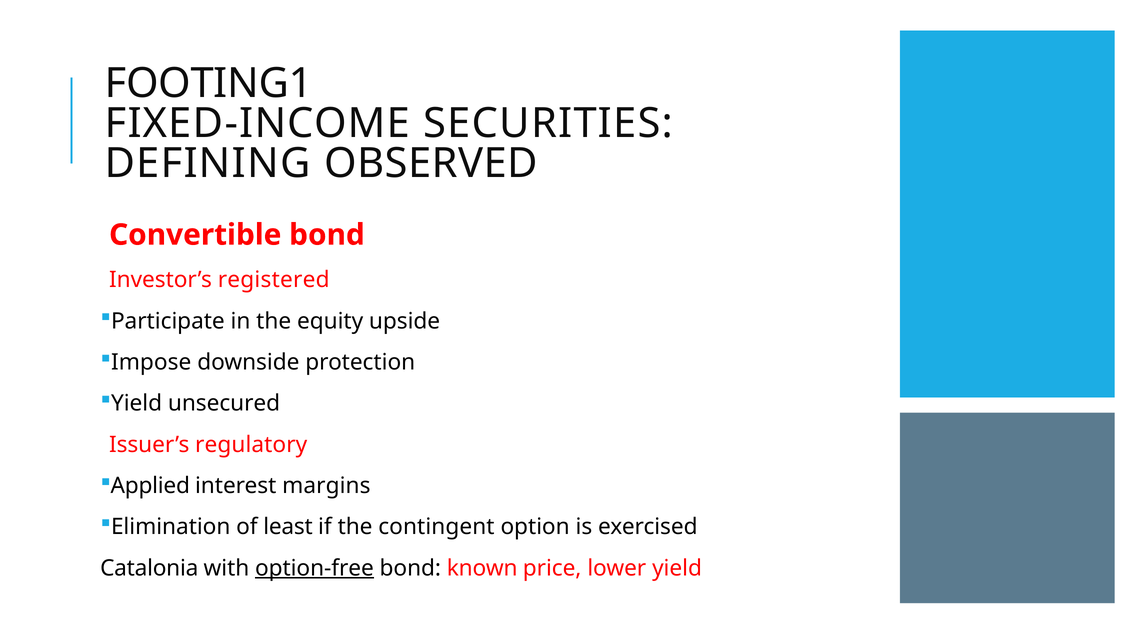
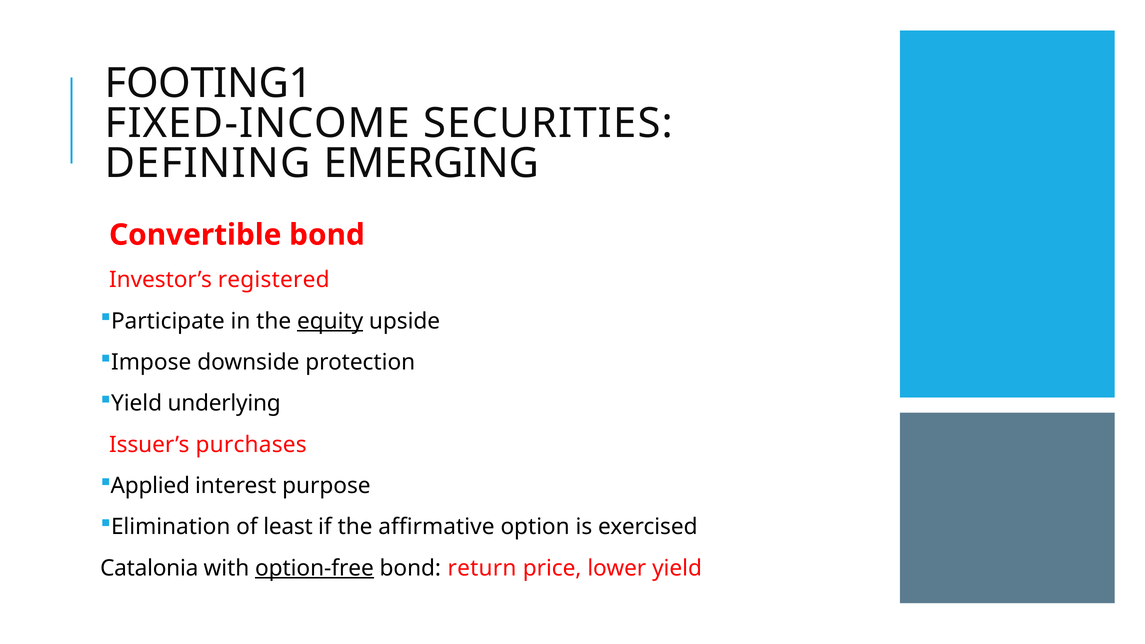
OBSERVED: OBSERVED -> EMERGING (431, 164)
equity underline: none -> present (330, 321)
unsecured: unsecured -> underlying (224, 404)
regulatory: regulatory -> purchases (251, 445)
margins: margins -> purpose (326, 486)
contingent: contingent -> affirmative (436, 527)
known: known -> return (482, 568)
